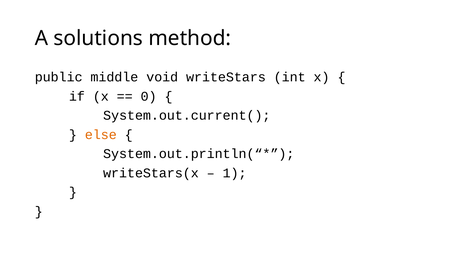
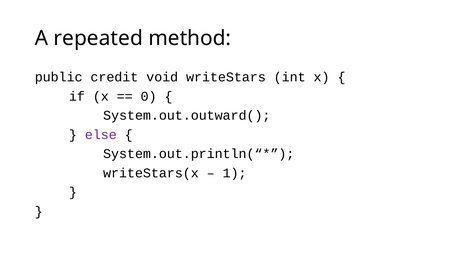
solutions: solutions -> repeated (98, 38)
middle: middle -> credit (114, 77)
System.out.current(: System.out.current( -> System.out.outward( (187, 115)
else colour: orange -> purple (101, 134)
